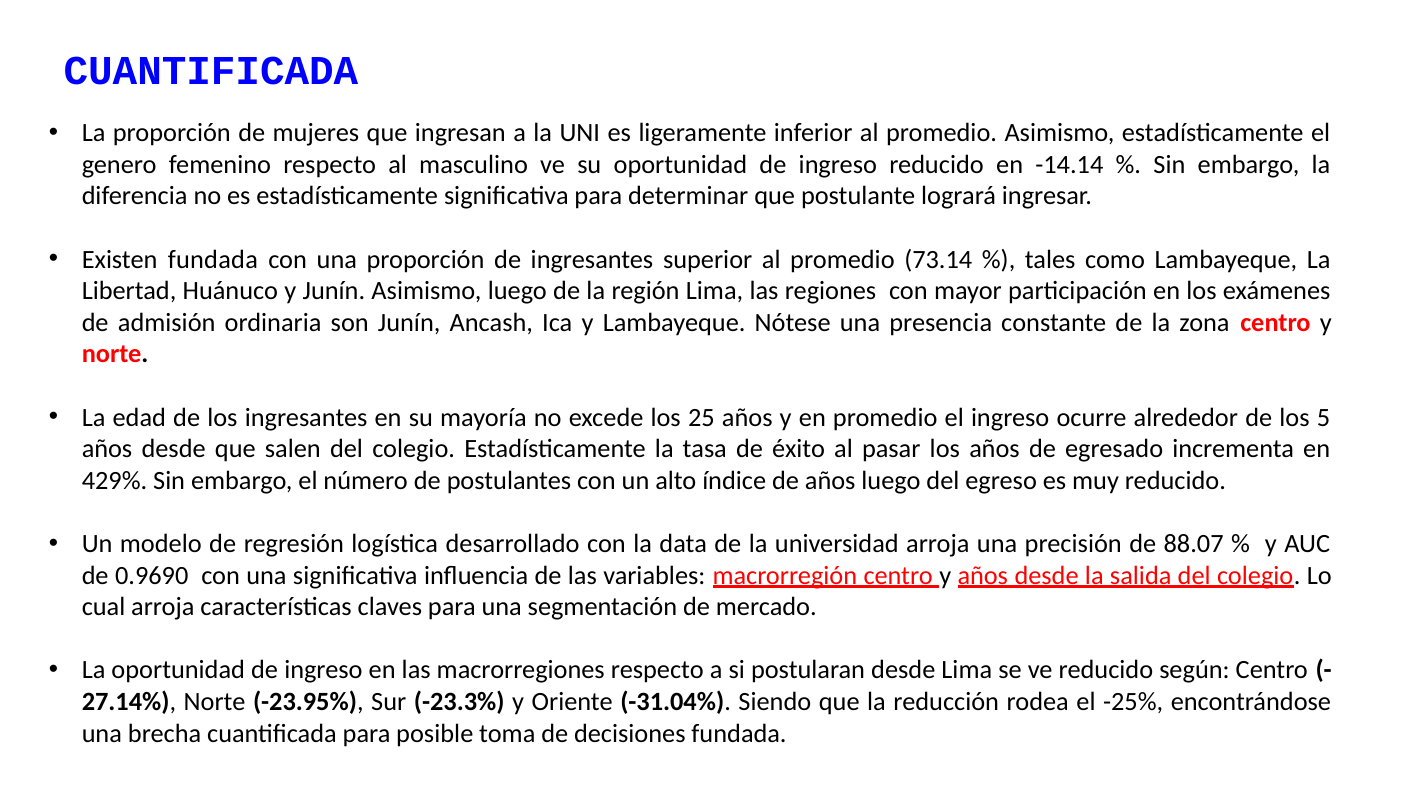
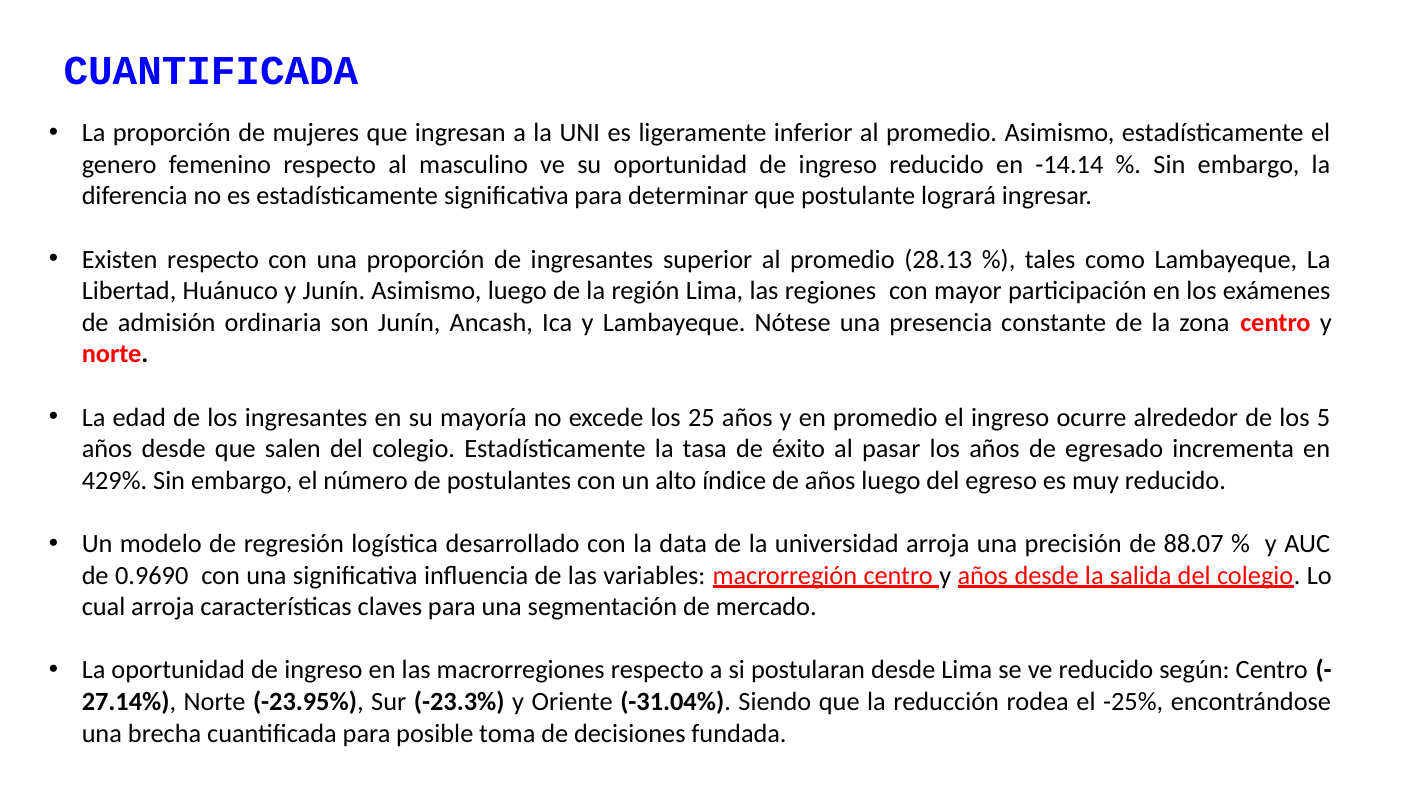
Existen fundada: fundada -> respecto (213, 259)
73.14: 73.14 -> 28.13 (938, 259)
